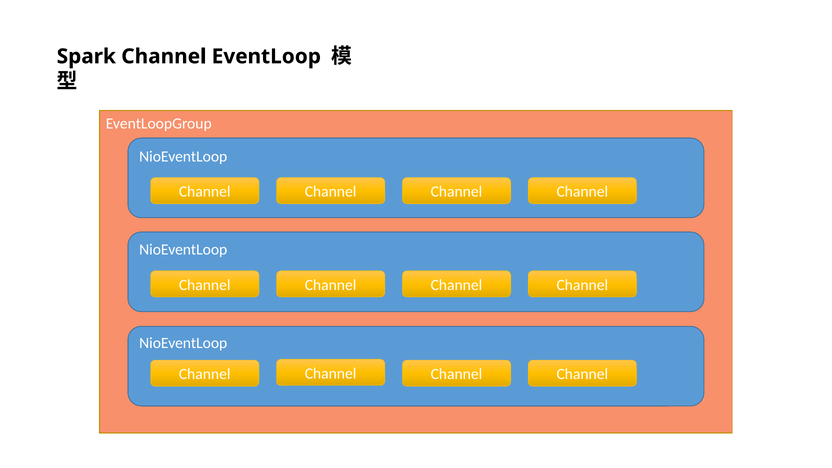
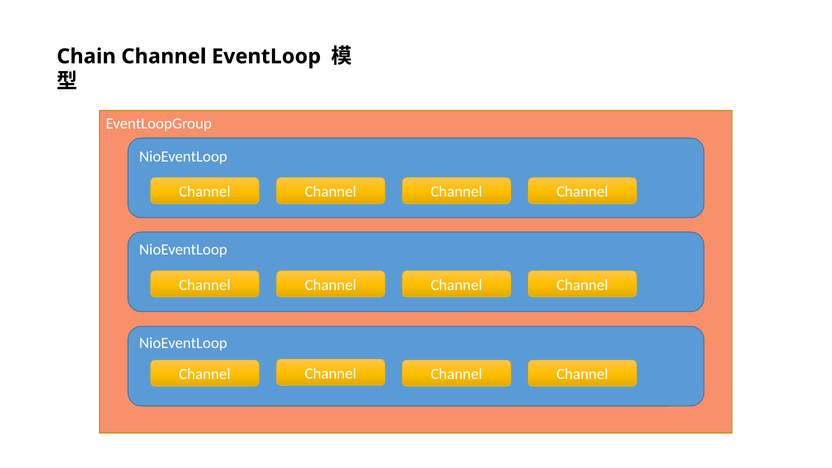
Spark: Spark -> Chain (86, 56)
